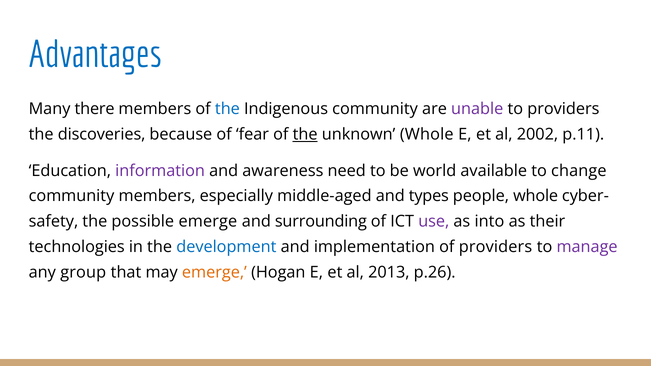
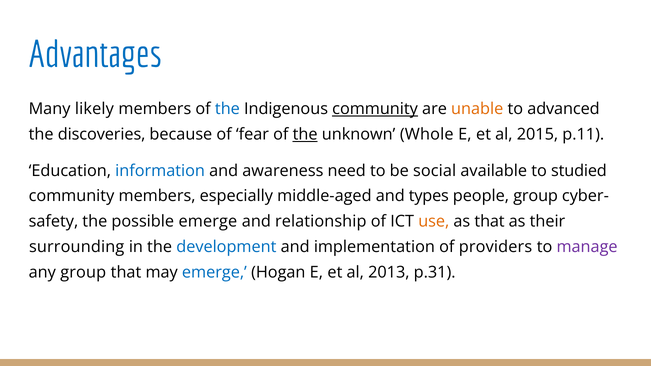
there: there -> likely (94, 109)
community underline: none -> present (375, 109)
unable colour: purple -> orange (477, 109)
to providers: providers -> advanced (563, 109)
2002: 2002 -> 2015 (537, 134)
information colour: purple -> blue (160, 171)
world: world -> social (435, 171)
change: change -> studied (579, 171)
people whole: whole -> group (536, 196)
surrounding: surrounding -> relationship (321, 222)
use colour: purple -> orange (434, 222)
as into: into -> that (490, 222)
technologies: technologies -> surrounding (77, 247)
emerge colour: orange -> blue (214, 273)
p.26: p.26 -> p.31 (435, 273)
